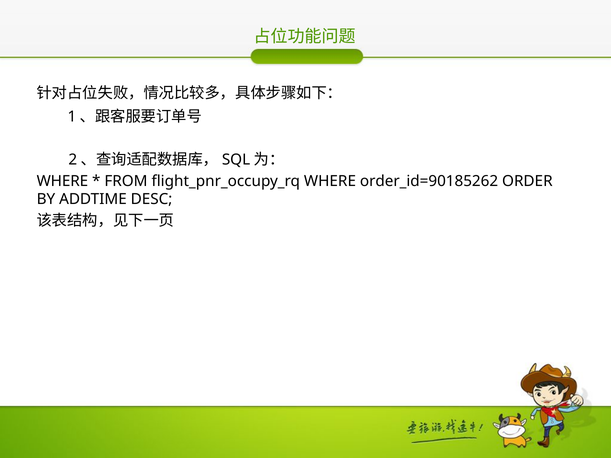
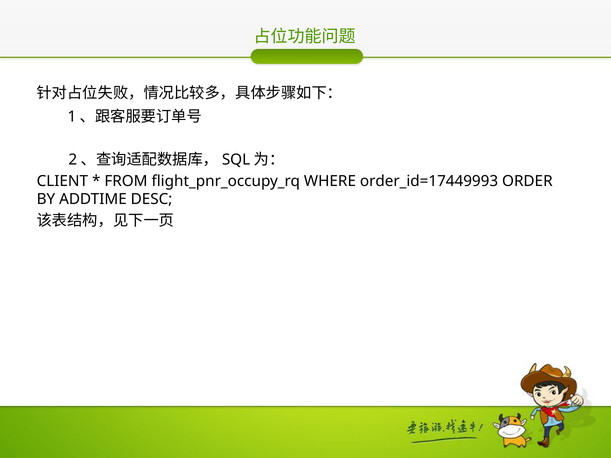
WHERE: WHERE -> CLIENT (62, 181)
order_id=90185262: order_id=90185262 -> order_id=17449993 (429, 181)
